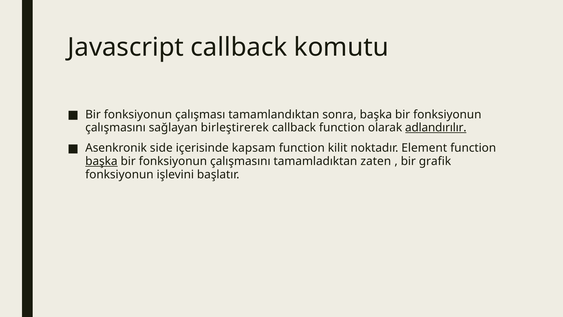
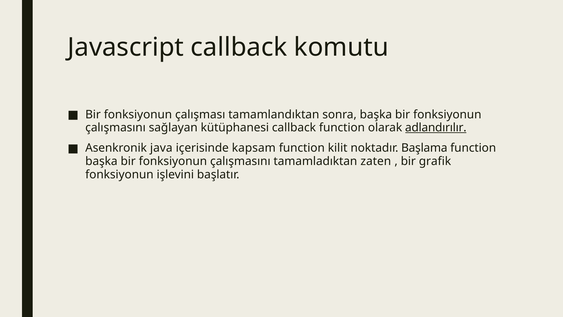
birleştirerek: birleştirerek -> kütüphanesi (235, 128)
side: side -> java (161, 148)
Element: Element -> Başlama (424, 148)
başka underline: present -> none (101, 161)
